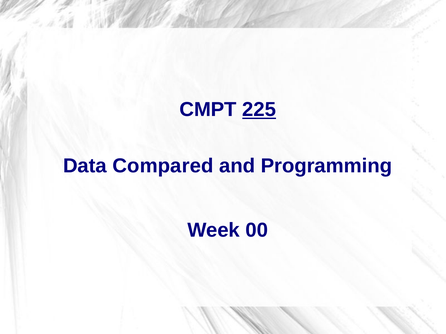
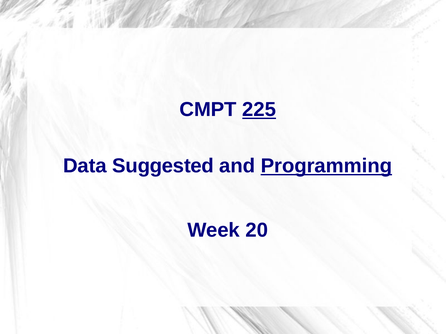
Compared: Compared -> Suggested (163, 166)
Programming underline: none -> present (326, 166)
00: 00 -> 20 (257, 231)
